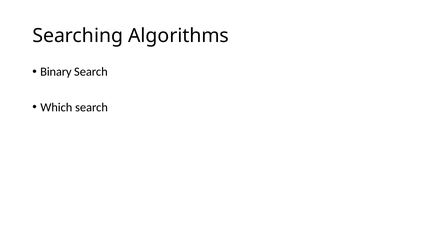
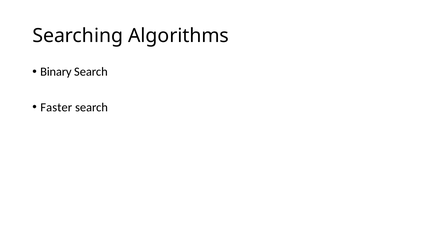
Which: Which -> Faster (56, 107)
